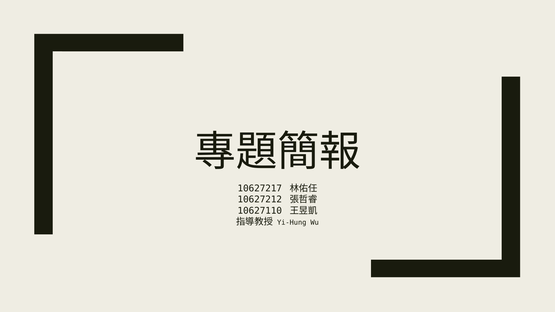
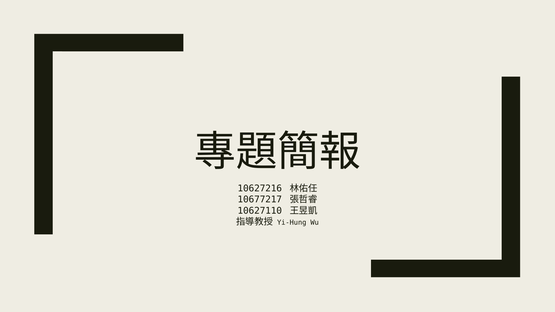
10627217: 10627217 -> 10627216 (260, 188)
10627212: 10627212 -> 10677217 (260, 200)
